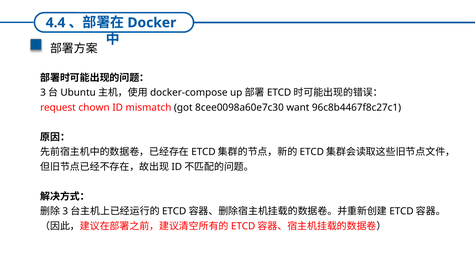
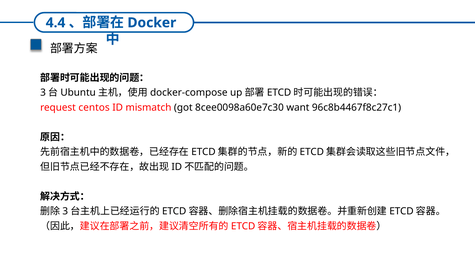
chown: chown -> centos (94, 108)
